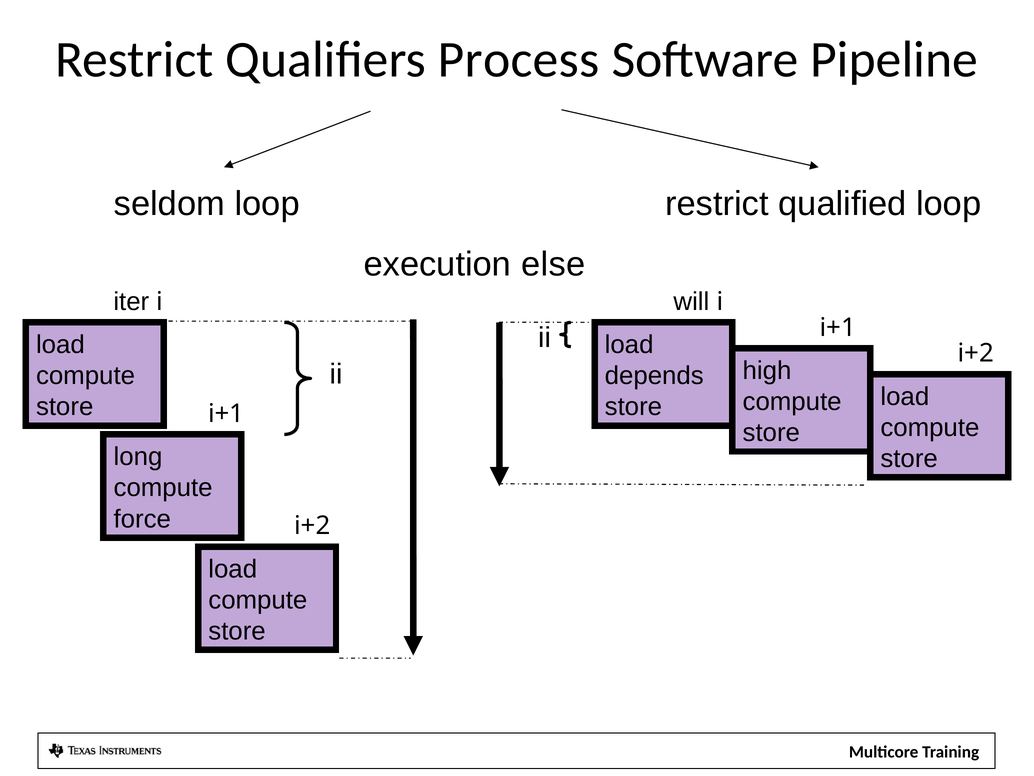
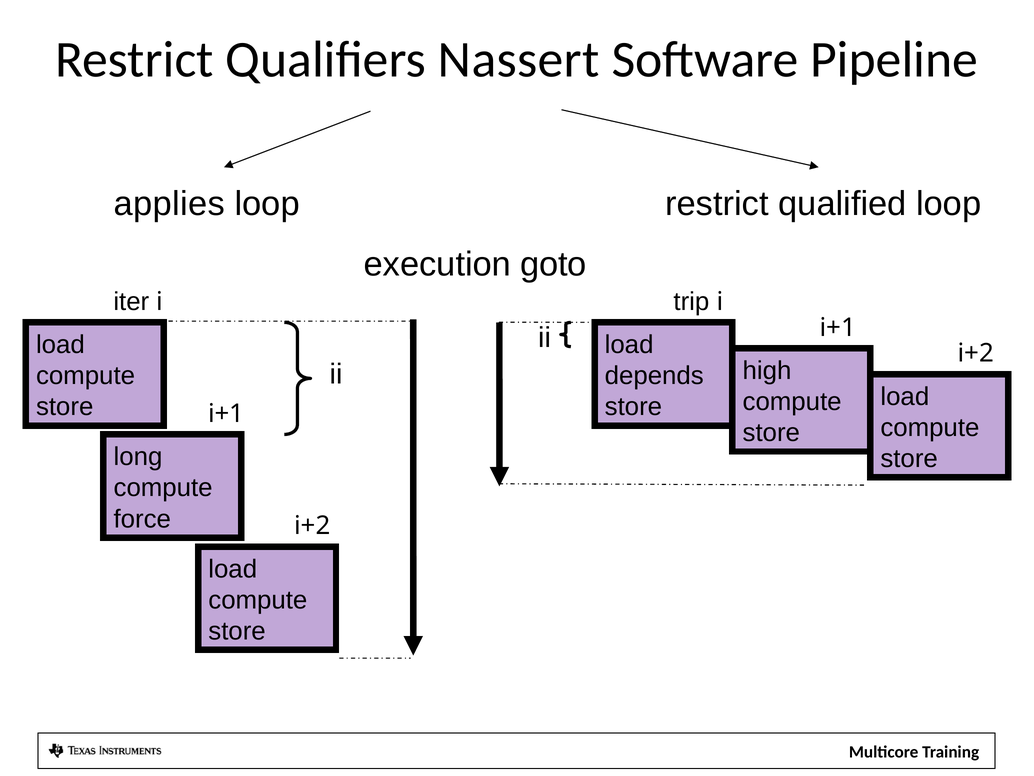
Process: Process -> Nassert (519, 60)
seldom: seldom -> applies (169, 204)
else: else -> goto (553, 264)
will: will -> trip (691, 302)
